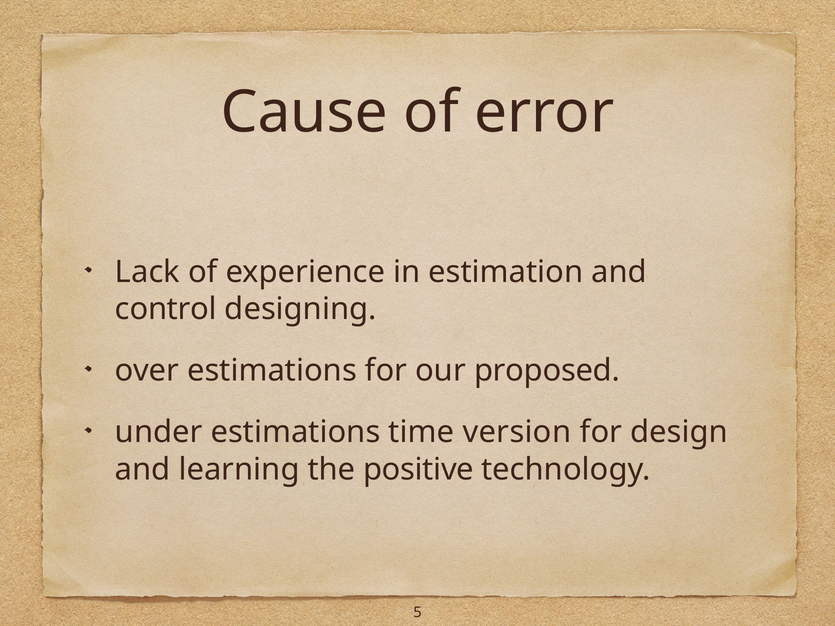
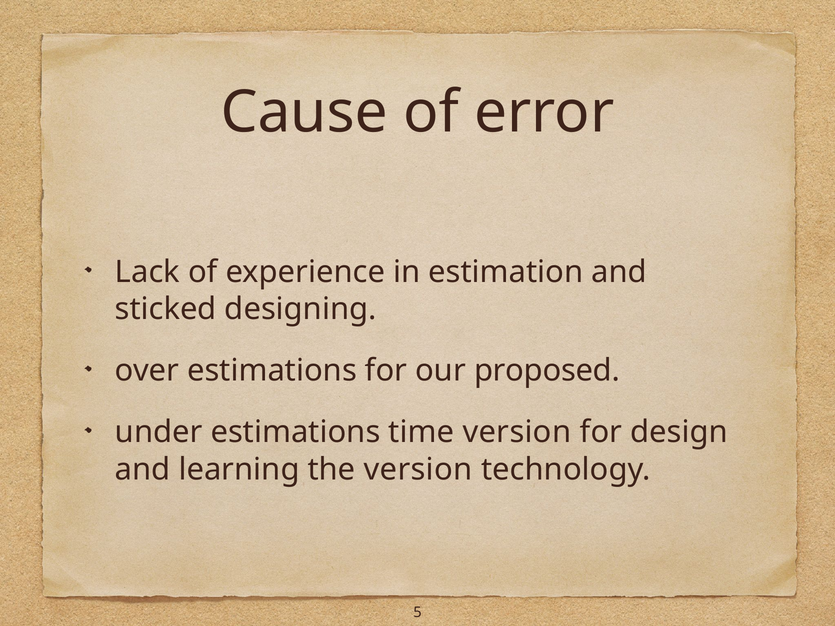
control: control -> sticked (166, 309)
the positive: positive -> version (418, 470)
